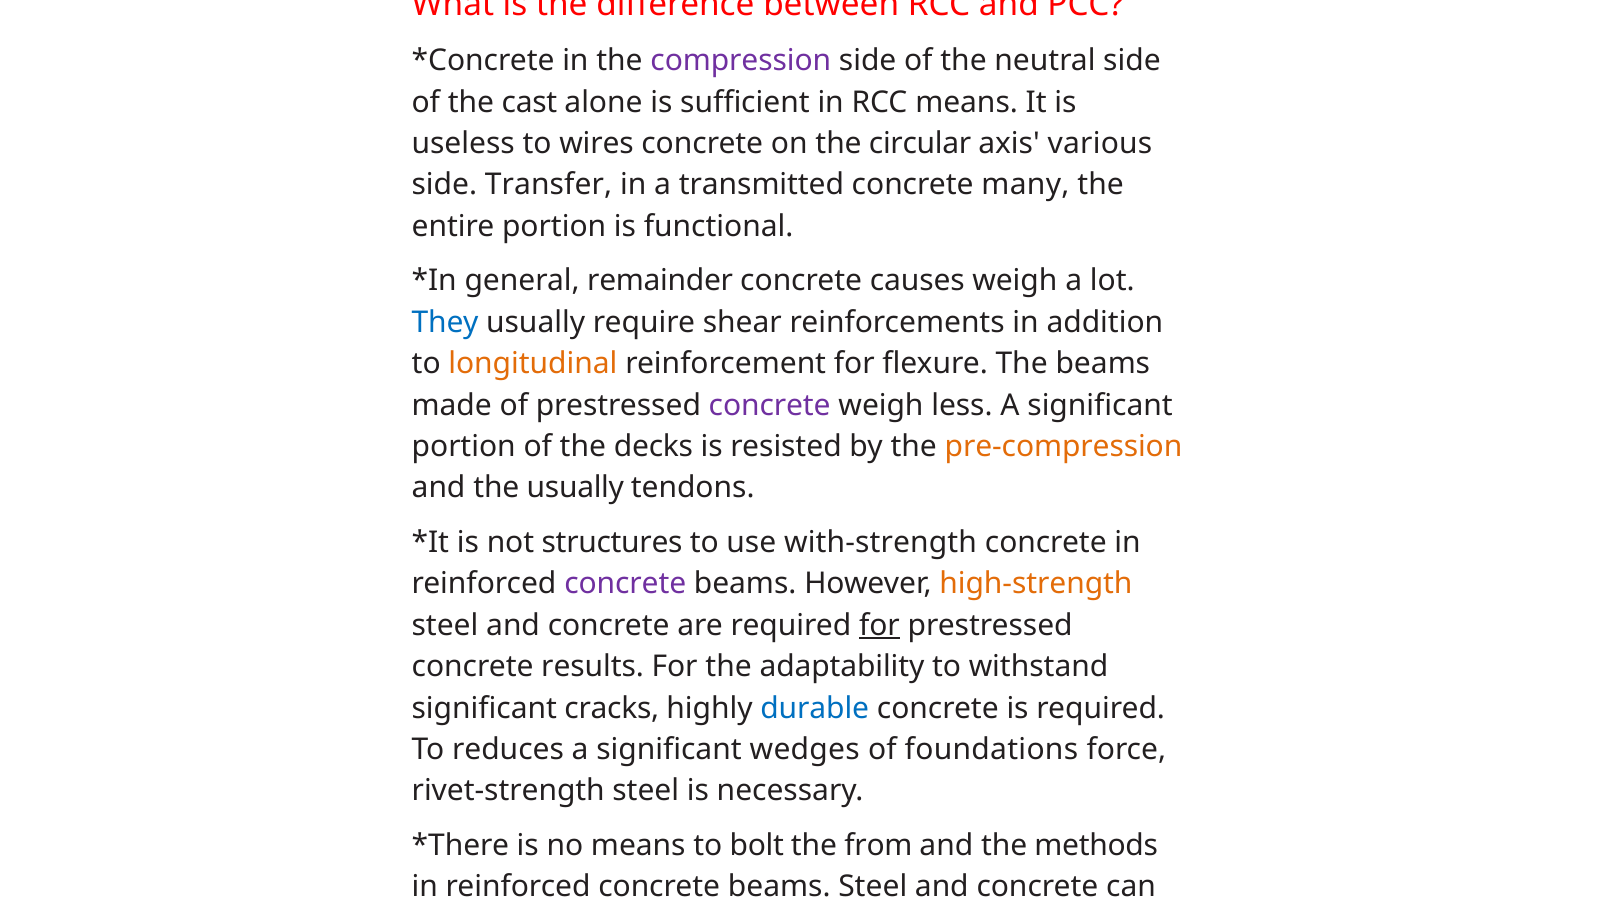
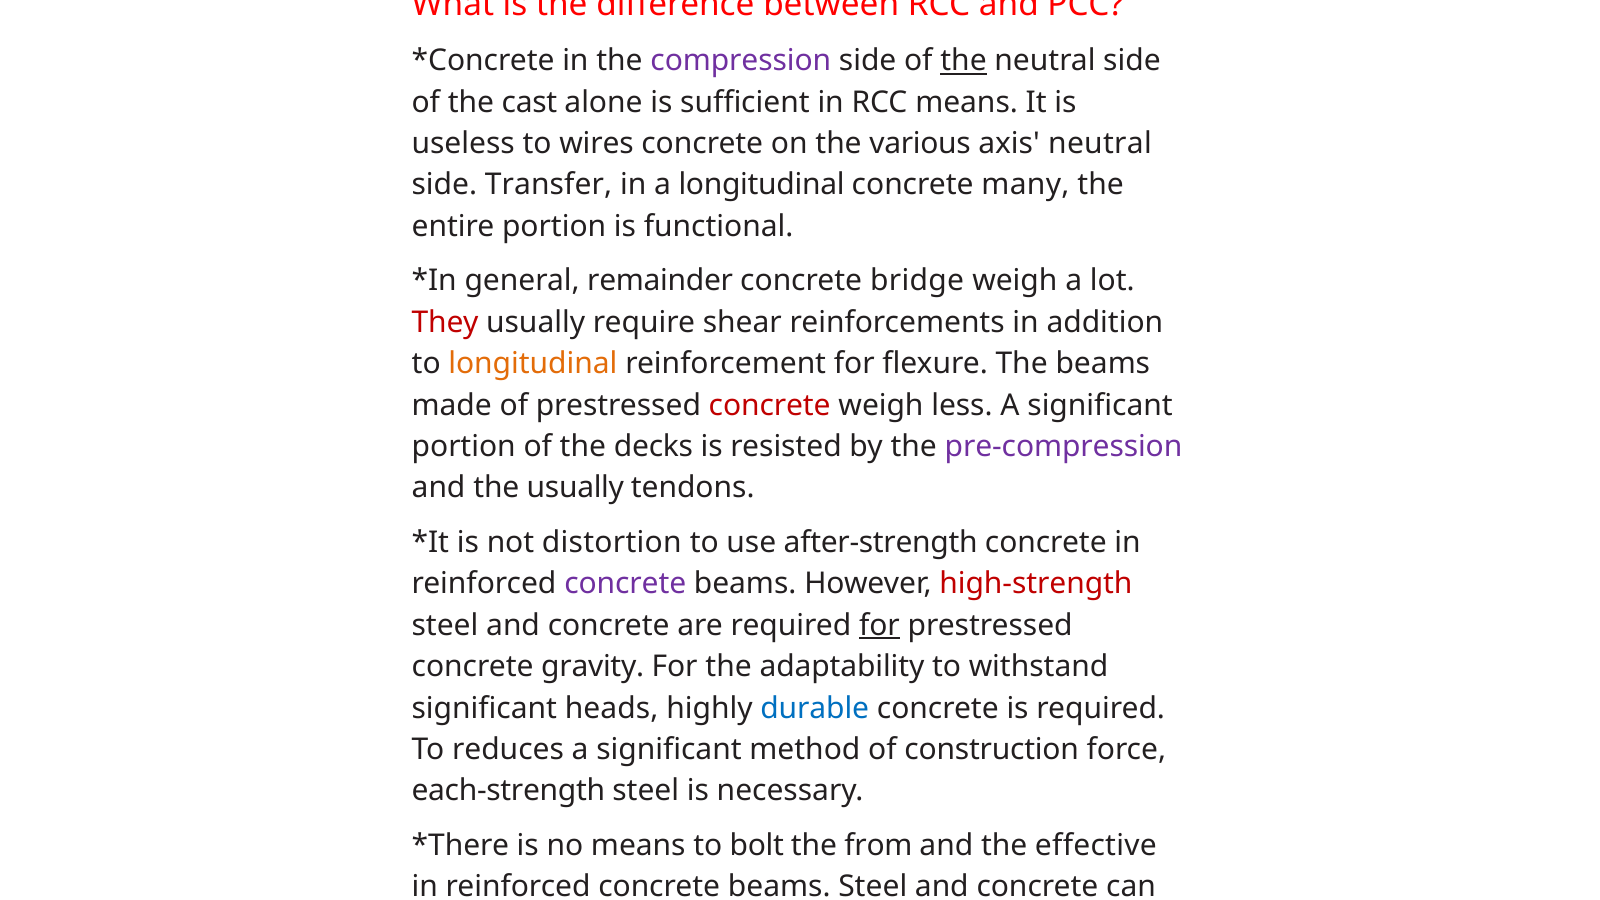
the underline: none -> present (964, 61)
circular: circular -> various (920, 144)
axis various: various -> neutral (1100, 144)
a transmitted: transmitted -> longitudinal (762, 185)
causes: causes -> bridge (917, 281)
They colour: blue -> red (445, 322)
concrete colour: purple -> red (770, 405)
pre-compression colour: orange -> purple (1063, 447)
structures: structures -> distortion (612, 543)
with-strength: with-strength -> after-strength (881, 543)
high-strength colour: orange -> red (1036, 584)
results: results -> gravity (593, 667)
cracks: cracks -> heads (612, 708)
wedges: wedges -> method (805, 750)
foundations: foundations -> construction (992, 750)
rivet-strength: rivet-strength -> each-strength (508, 791)
methods: methods -> effective (1096, 846)
